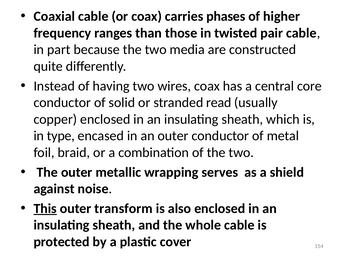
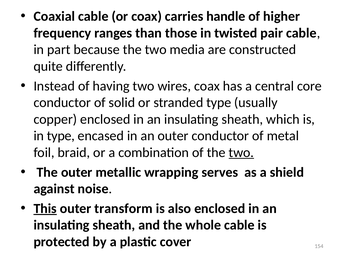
phases: phases -> handle (226, 16)
stranded read: read -> type (219, 103)
two underline: none -> present (241, 152)
